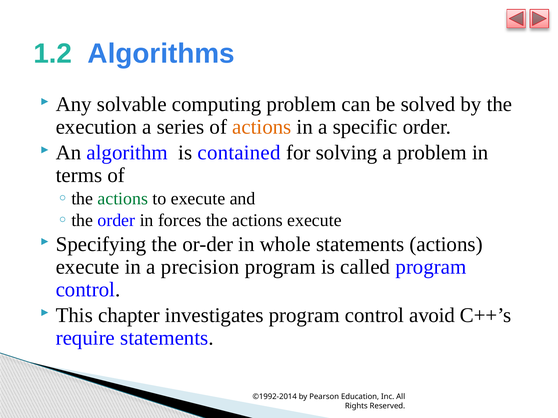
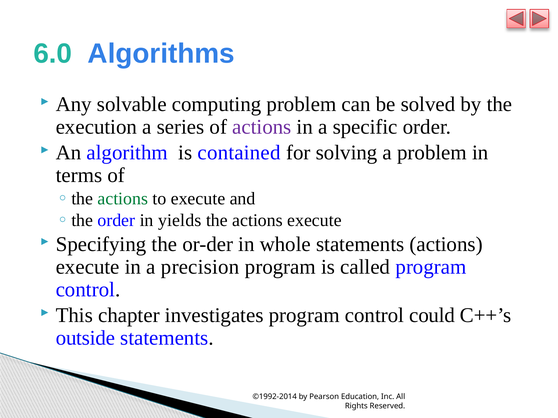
1.2: 1.2 -> 6.0 (53, 54)
actions colour: orange -> purple (262, 127)
forces: forces -> yields (180, 221)
avoid: avoid -> could (432, 316)
require: require -> outside (85, 338)
